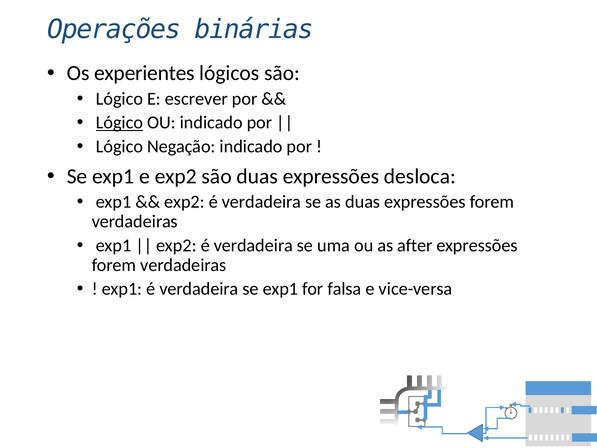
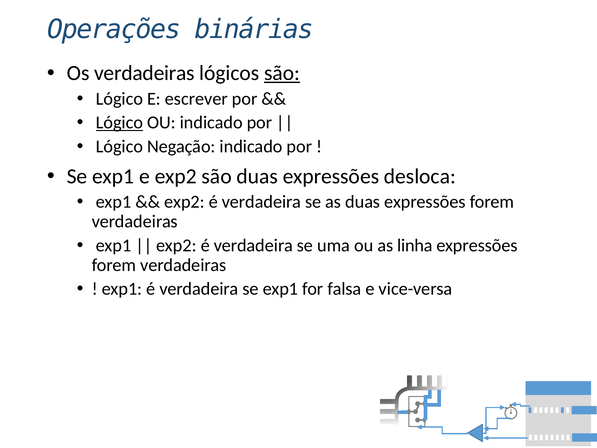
Os experientes: experientes -> verdadeiras (144, 73)
são underline: none -> present (282, 73)
after: after -> linha (415, 245)
